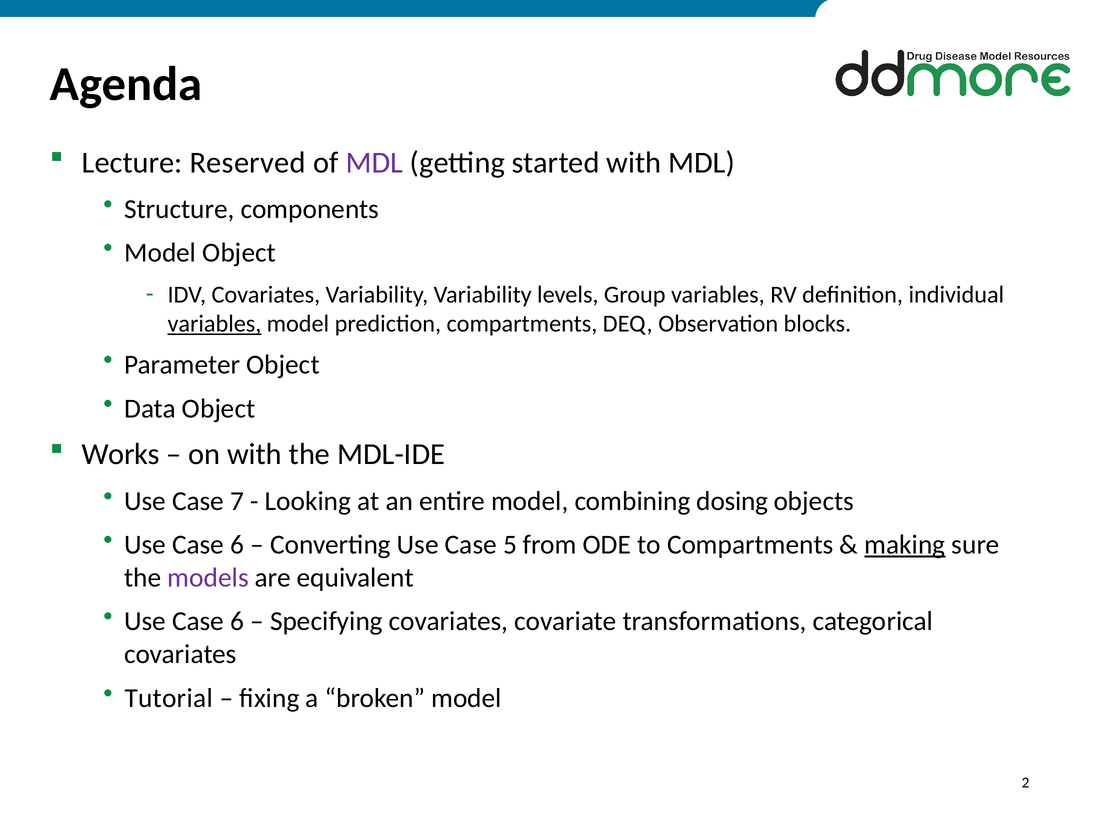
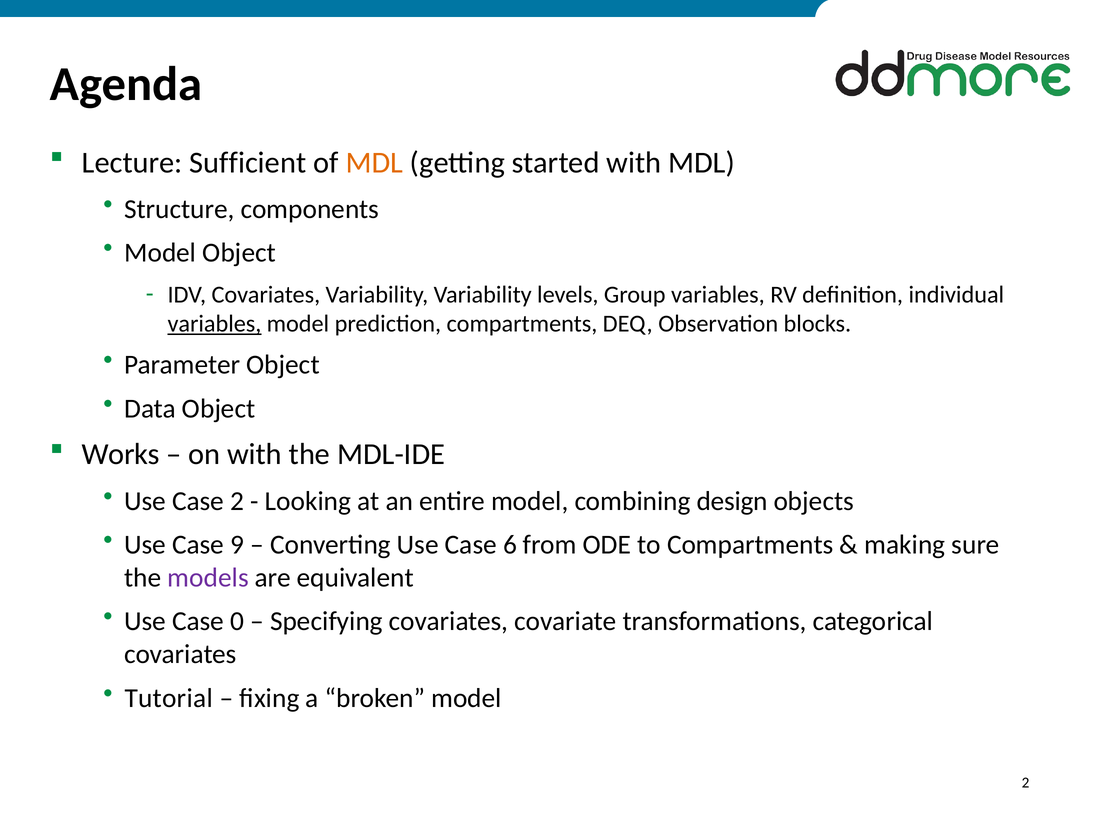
Reserved: Reserved -> Sufficient (248, 163)
MDL colour: purple -> orange (374, 163)
Case 7: 7 -> 2 (237, 501)
dosing: dosing -> design (732, 501)
6: 6 -> 9 (237, 545)
5: 5 -> 6 (510, 545)
making underline: present -> none (905, 545)
6: 6 -> 0 (237, 622)
